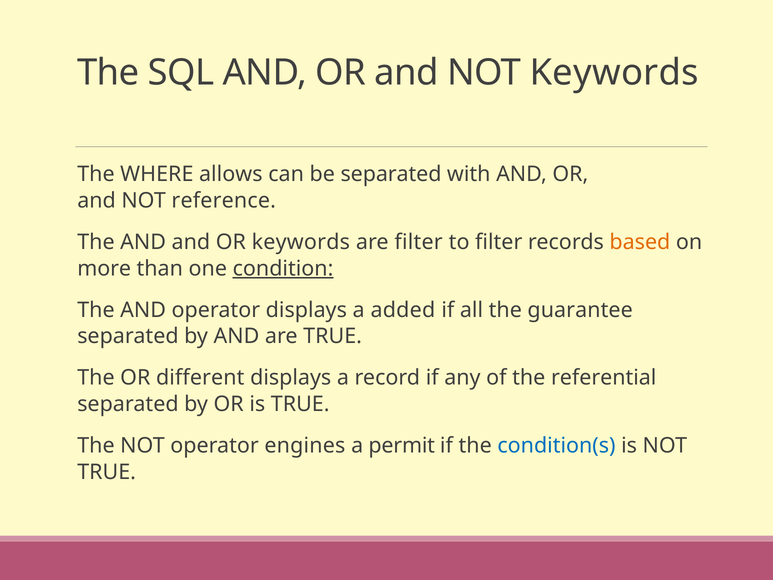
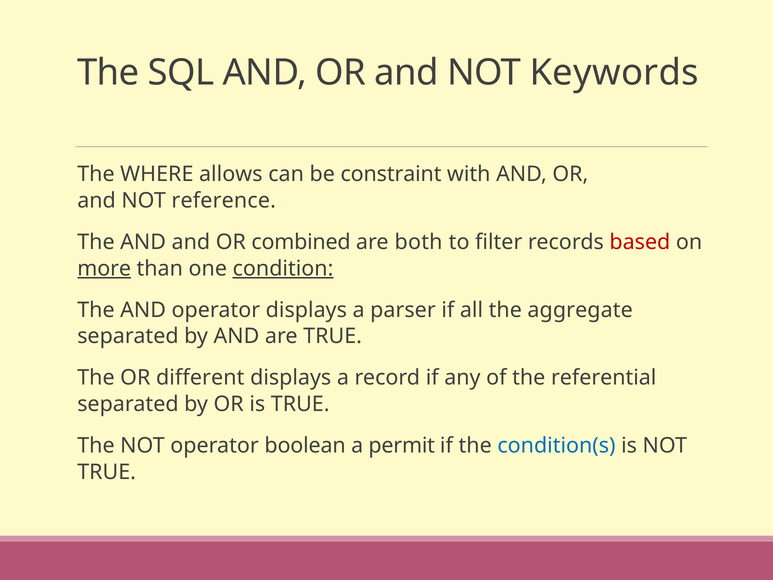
be separated: separated -> constraint (391, 174)
OR keywords: keywords -> combined (301, 242)
are filter: filter -> both (419, 242)
based colour: orange -> red (640, 242)
more underline: none -> present (104, 268)
added: added -> parser (403, 310)
guarantee: guarantee -> aggregate (580, 310)
engines: engines -> boolean (305, 446)
